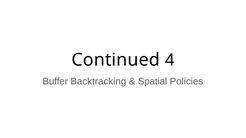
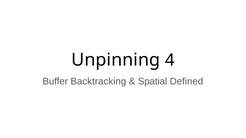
Continued: Continued -> Unpinning (116, 60)
Policies: Policies -> Defined (186, 81)
